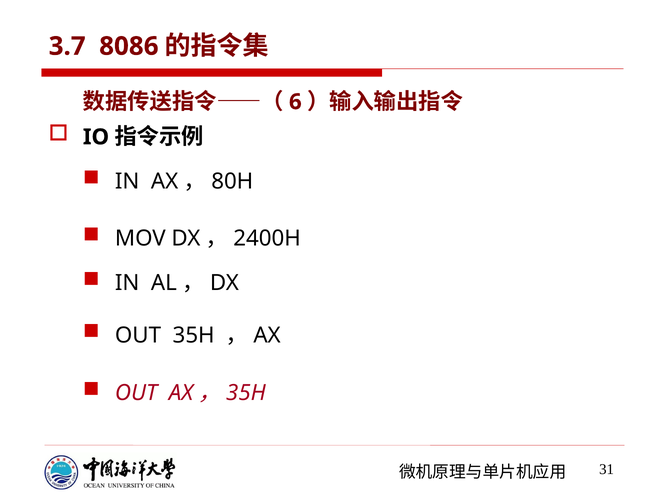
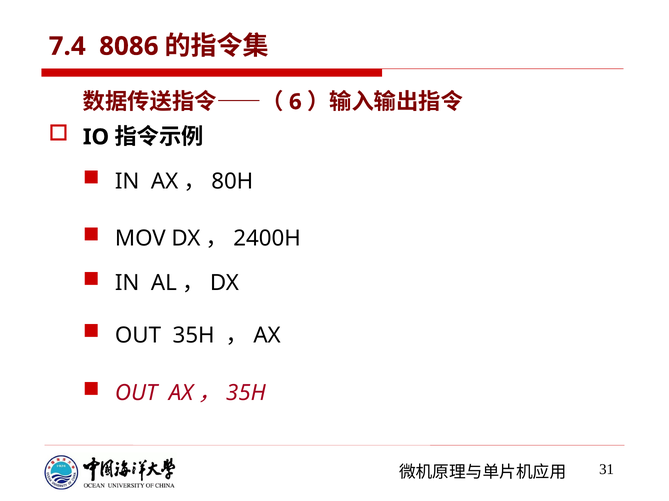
3.7: 3.7 -> 7.4 (67, 46)
